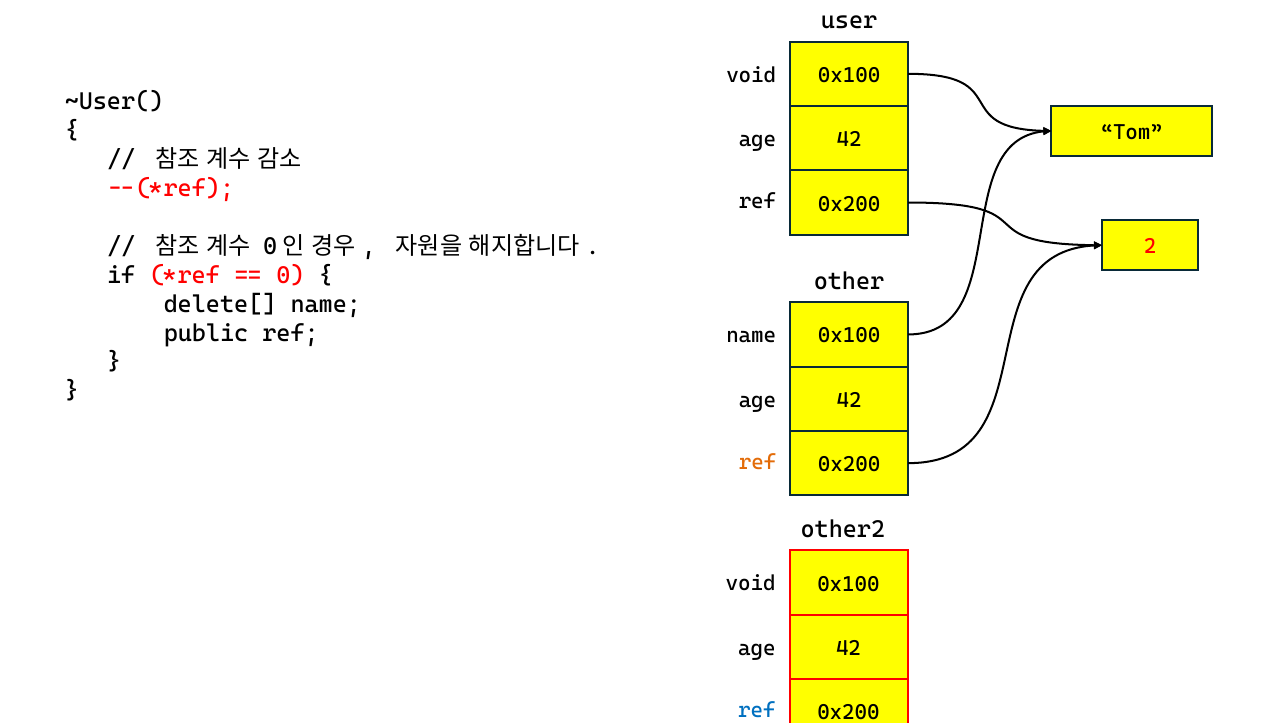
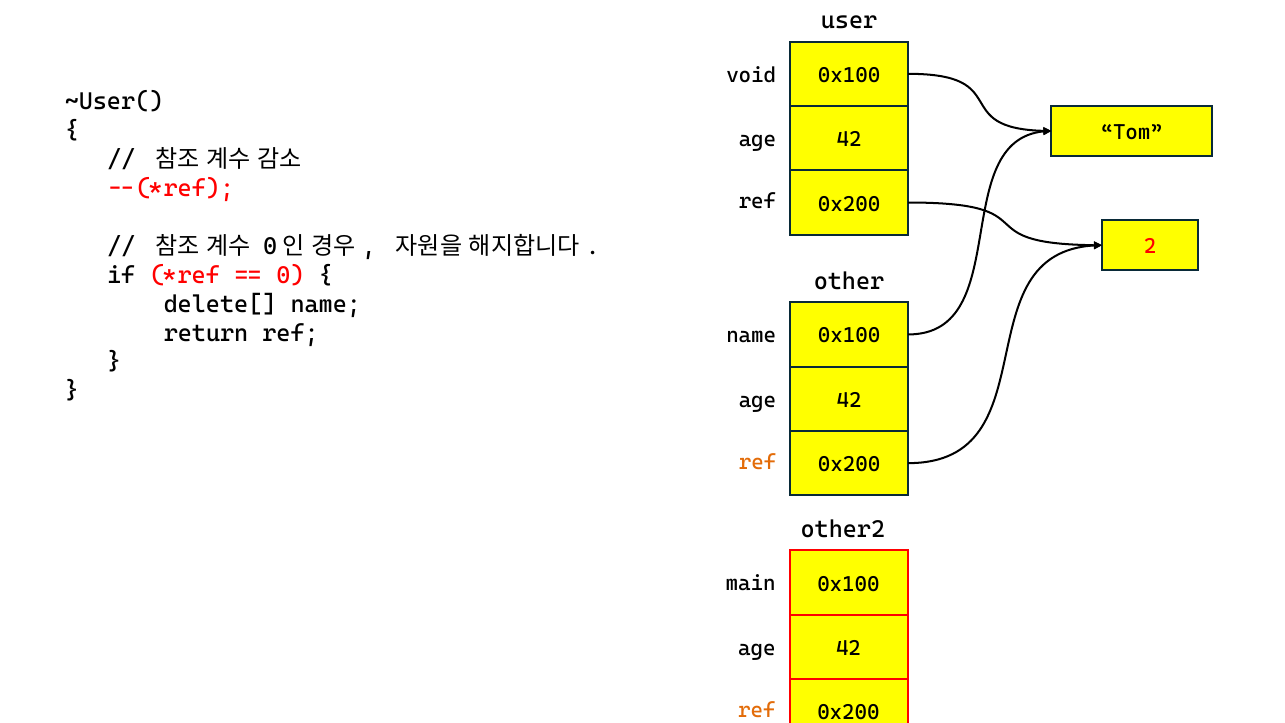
public: public -> return (206, 333)
void: void -> main (751, 584)
ref colour: blue -> orange (757, 710)
